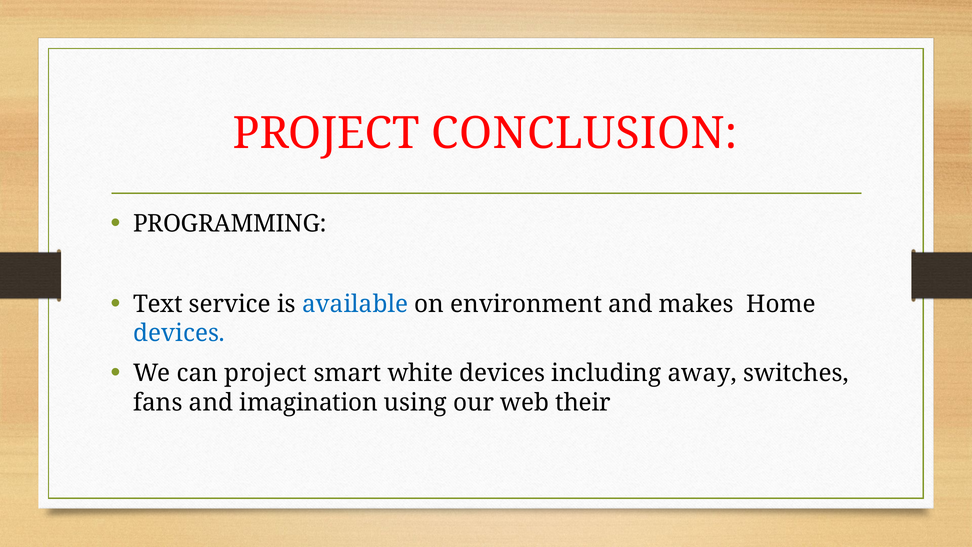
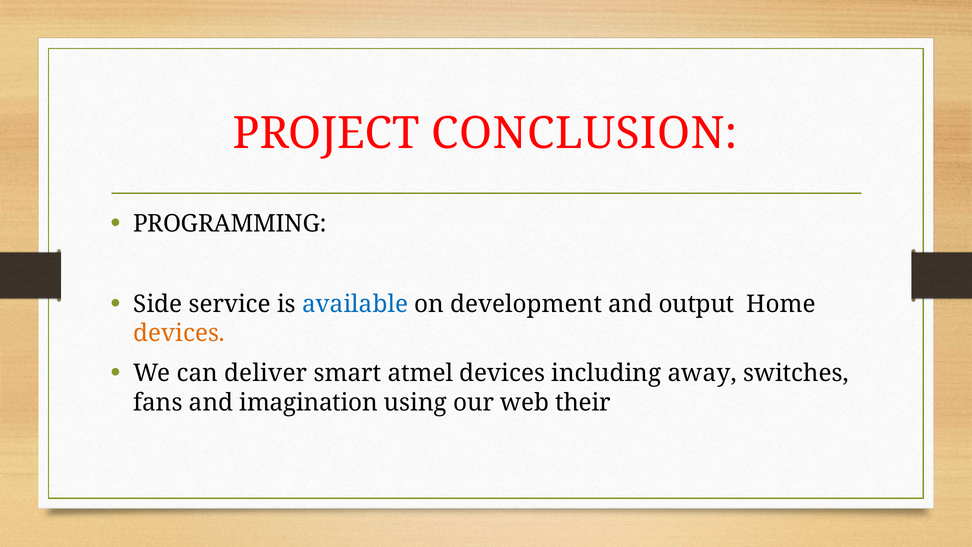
Text: Text -> Side (158, 304)
environment: environment -> development (526, 304)
makes: makes -> output (696, 304)
devices colour: blue -> orange (179, 333)
can project: project -> deliver (266, 373)
white: white -> atmel (420, 373)
